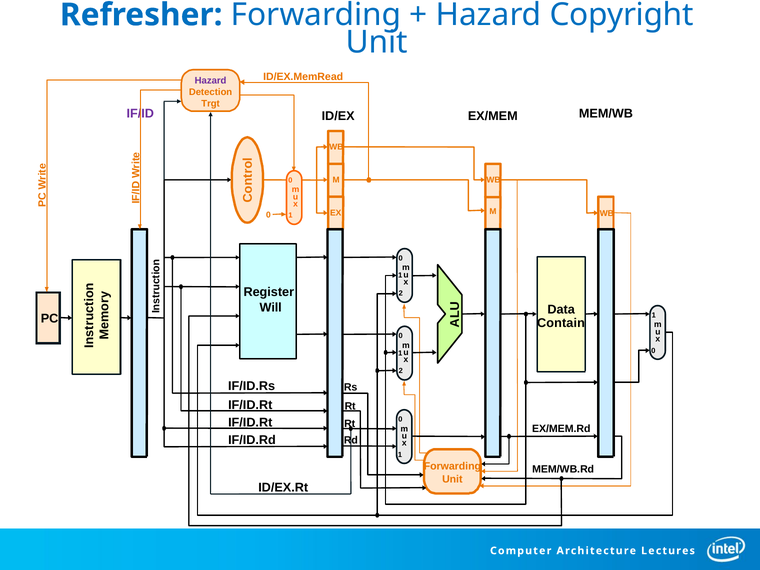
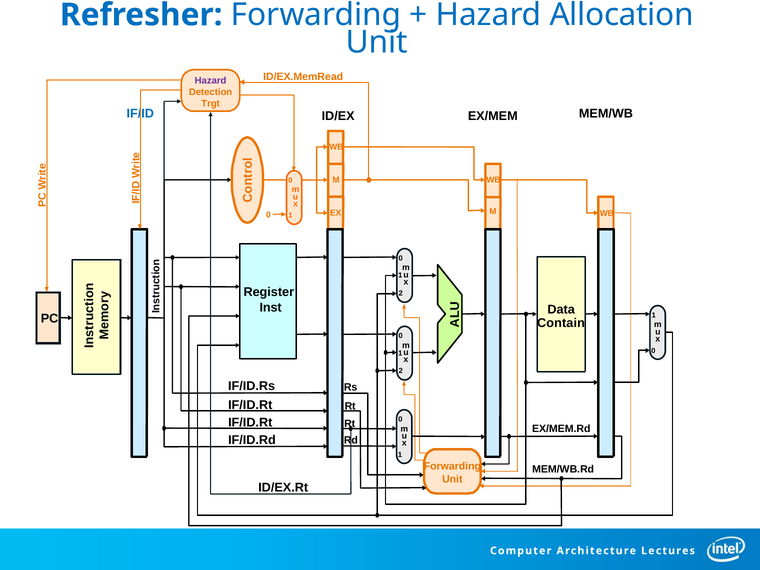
Copyright: Copyright -> Allocation (622, 15)
IF/ID colour: purple -> blue (140, 114)
Will: Will -> Inst (271, 307)
